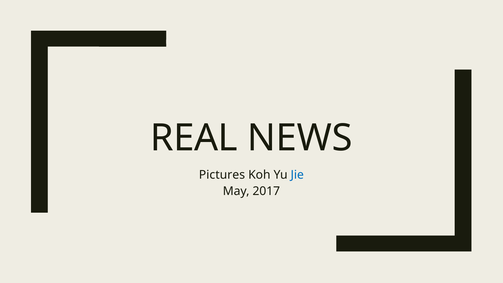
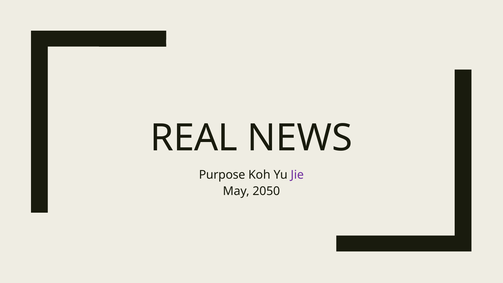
Pictures: Pictures -> Purpose (222, 175)
Jie colour: blue -> purple (297, 175)
2017: 2017 -> 2050 (266, 191)
